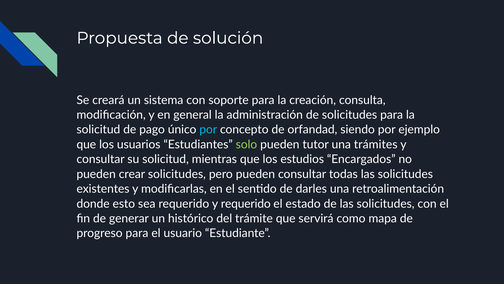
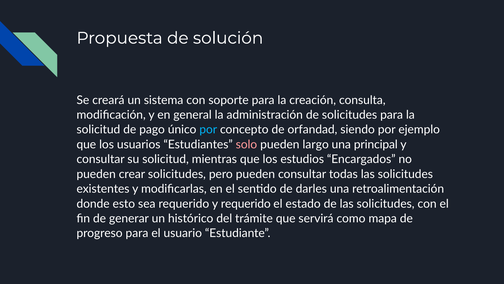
solo colour: light green -> pink (246, 144)
tutor: tutor -> largo (316, 144)
trámites: trámites -> principal (376, 144)
